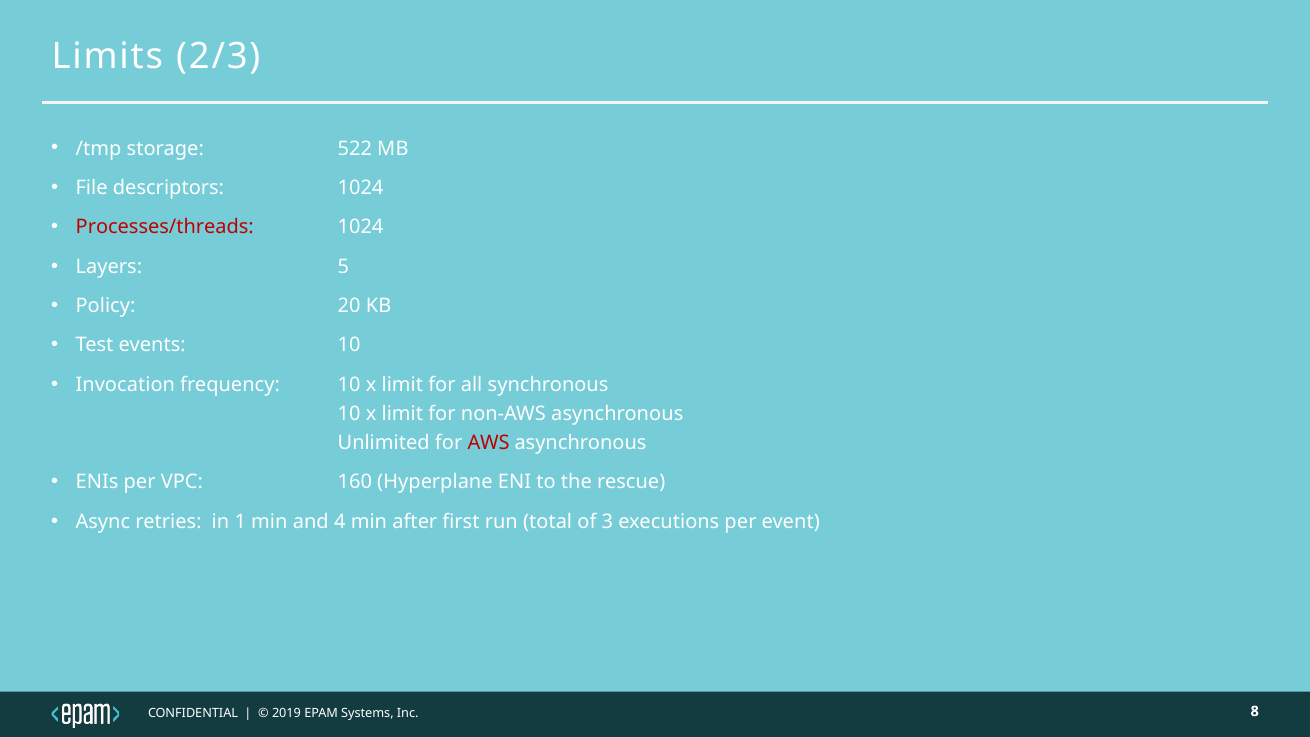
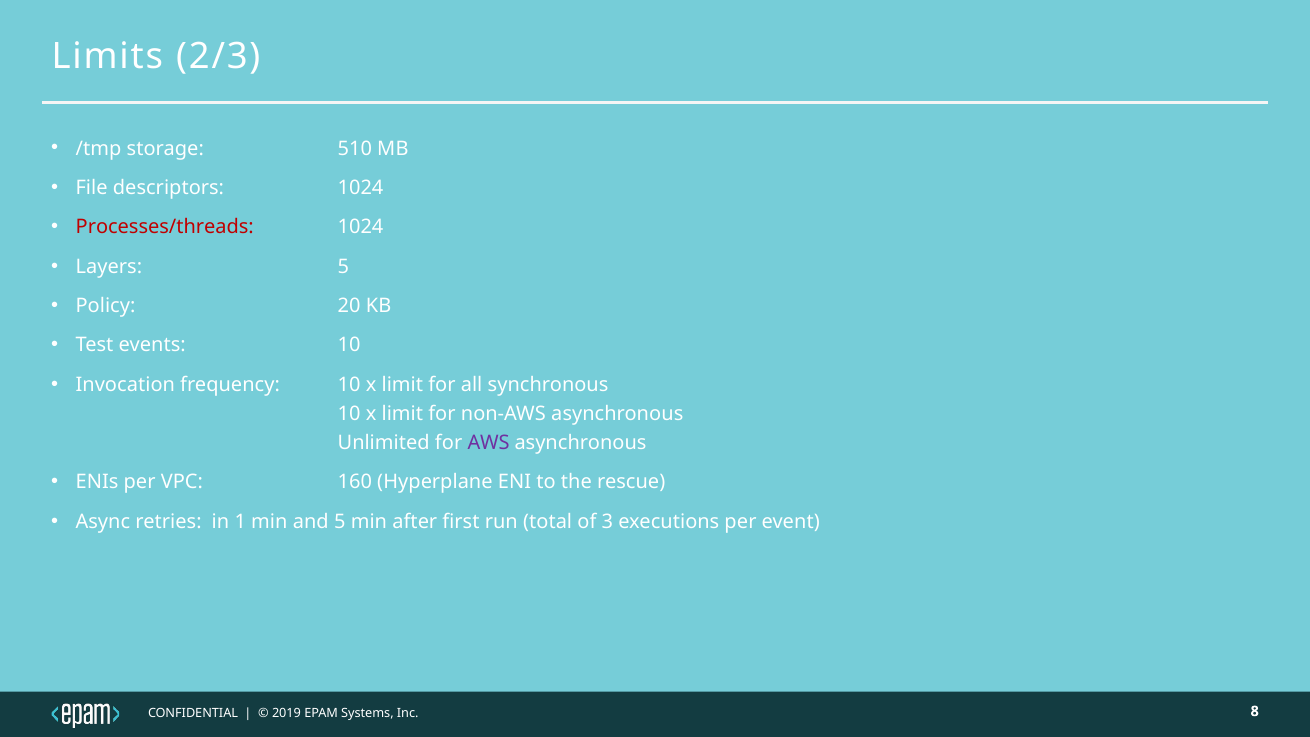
522: 522 -> 510 (355, 148)
AWS colour: red -> purple (488, 443)
and 4: 4 -> 5 (340, 521)
